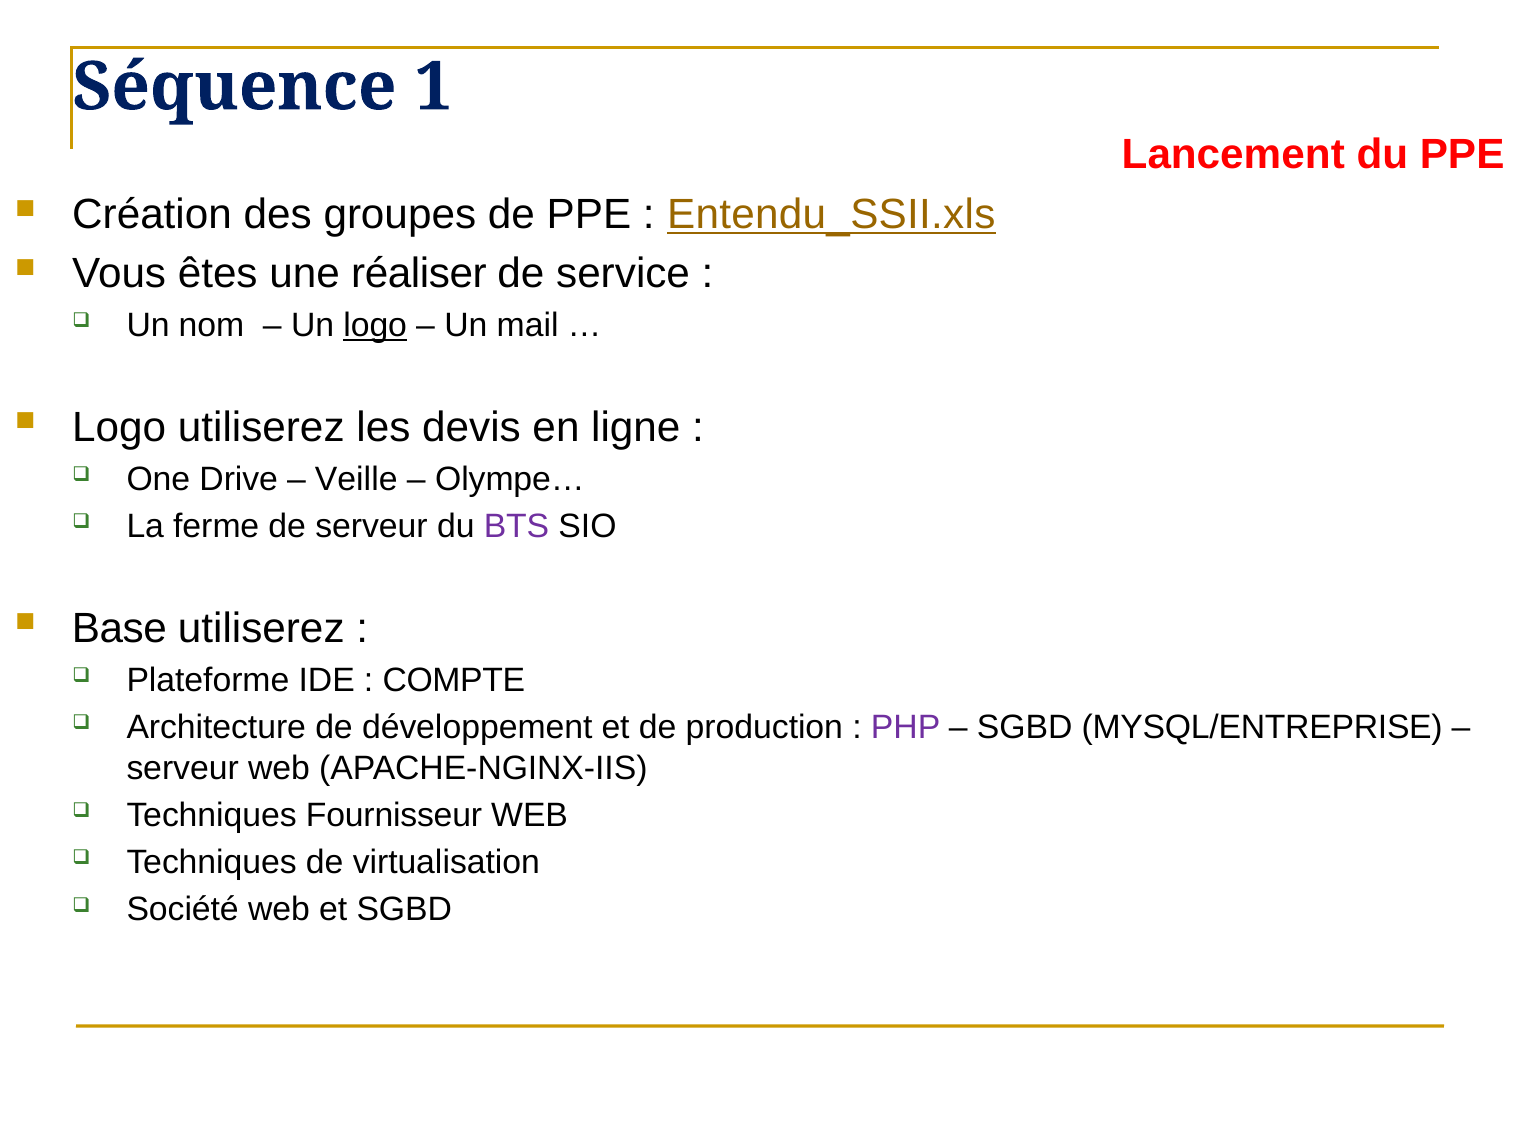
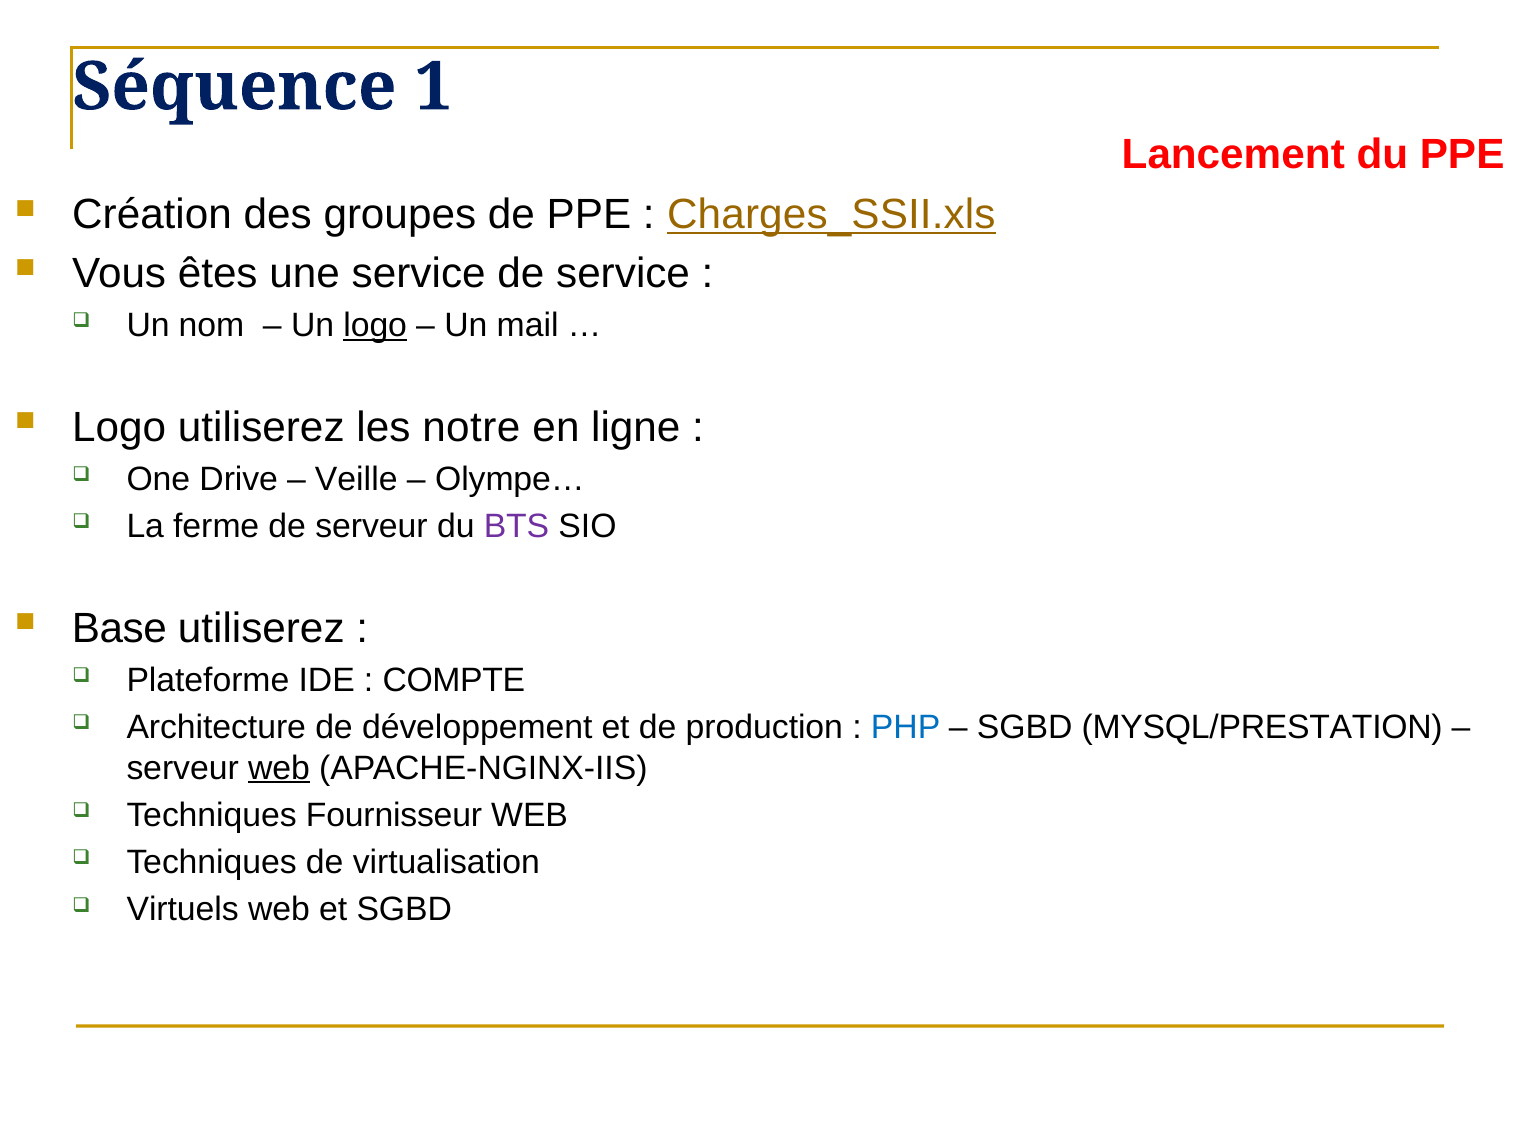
Entendu_SSII.xls: Entendu_SSII.xls -> Charges_SSII.xls (831, 215)
une réaliser: réaliser -> service (419, 274)
devis: devis -> notre (471, 427)
PHP colour: purple -> blue (906, 727)
MYSQL/ENTREPRISE: MYSQL/ENTREPRISE -> MYSQL/PRESTATION (1262, 727)
web underline: none -> present (279, 768)
Société: Société -> Virtuels (183, 910)
